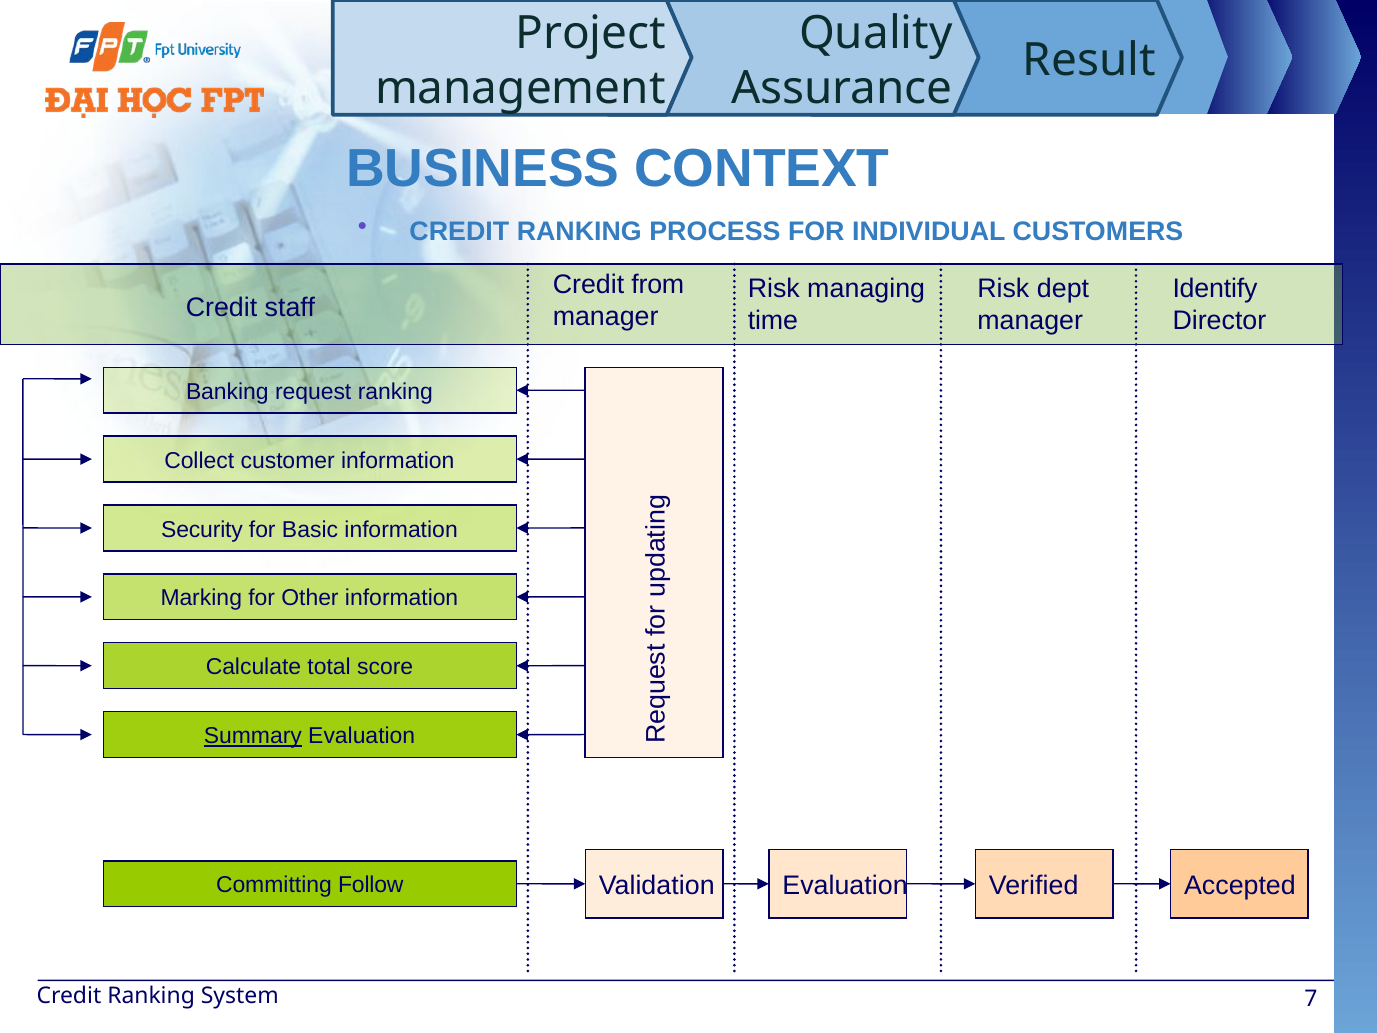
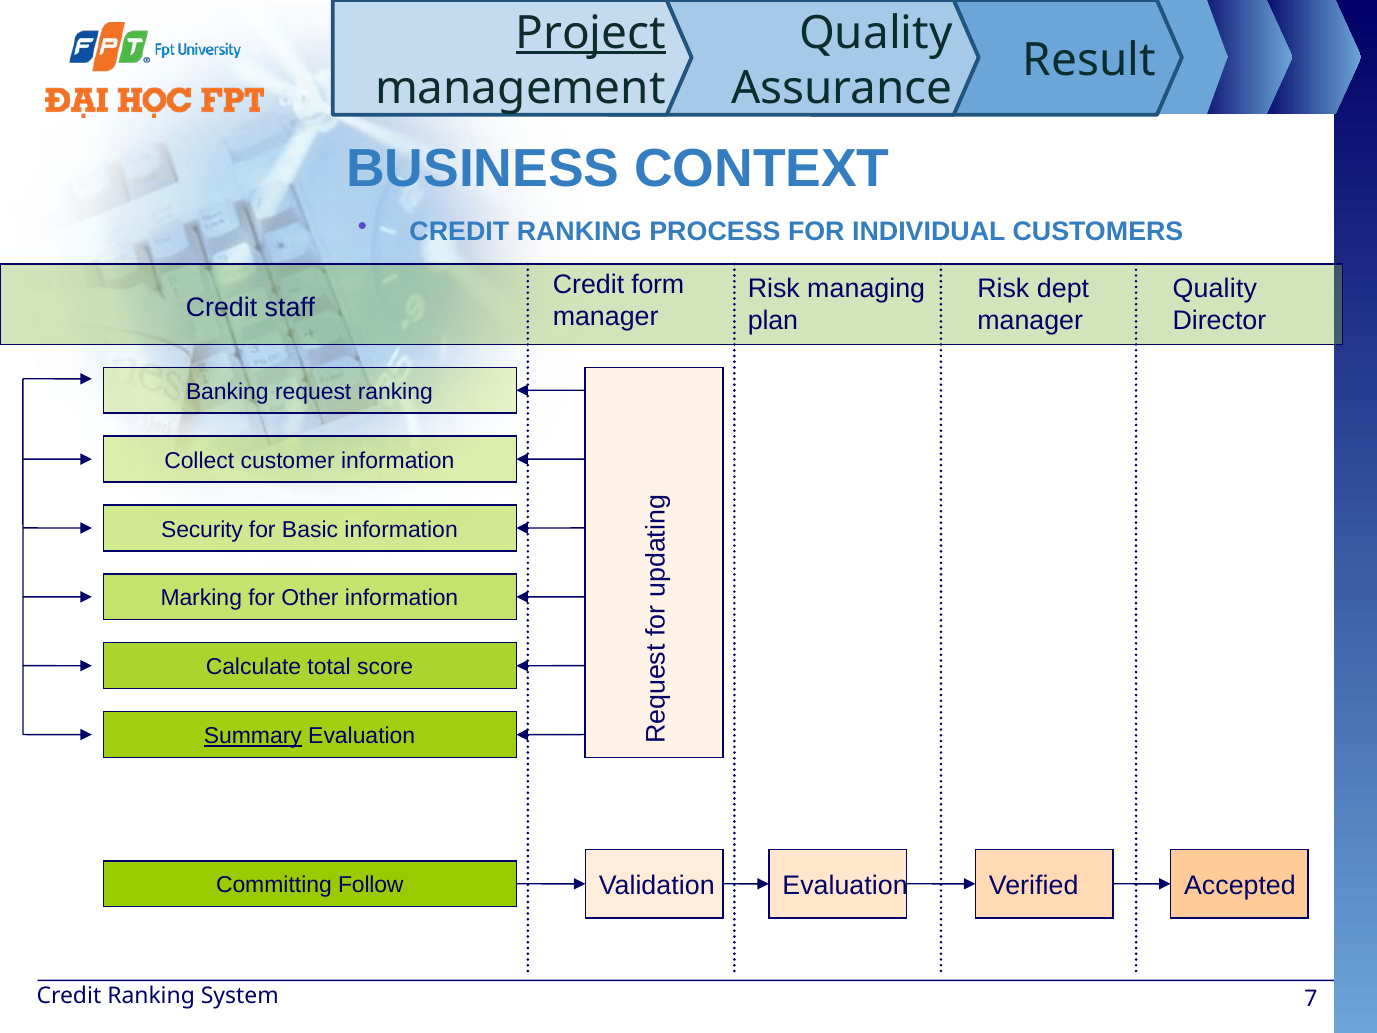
Project underline: none -> present (591, 33)
from: from -> form (658, 285)
Identify: Identify -> Quality (1215, 289)
time: time -> plan (773, 321)
